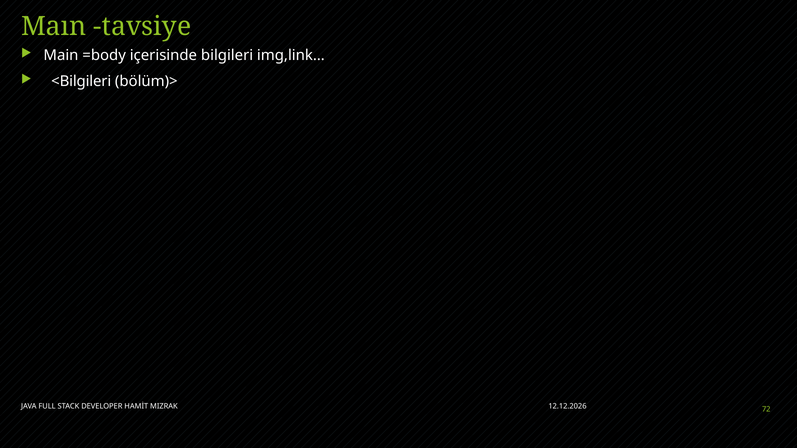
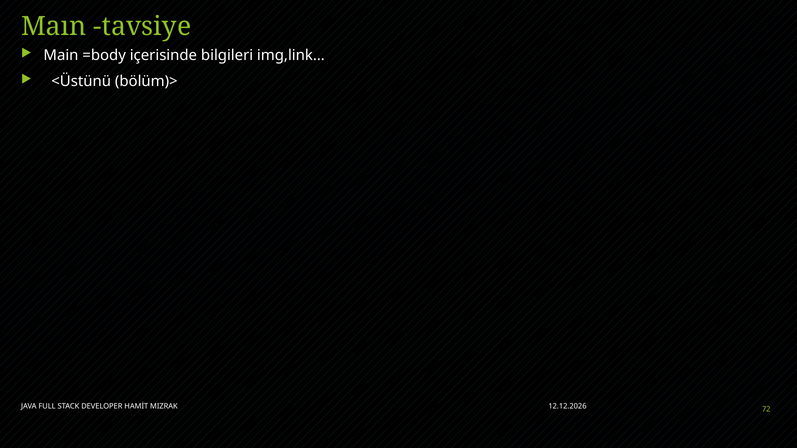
<Bilgileri: <Bilgileri -> <Üstünü (81, 82)
